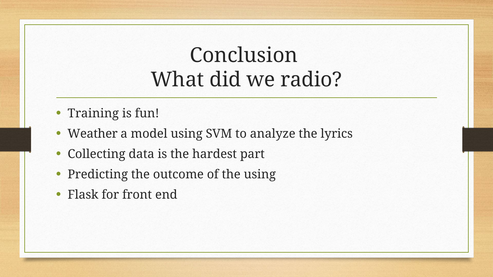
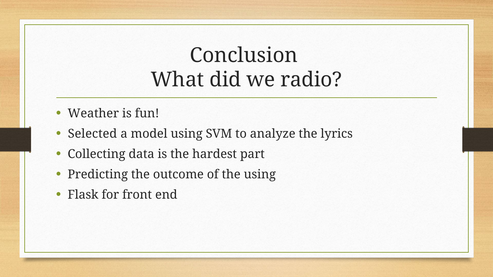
Training: Training -> Weather (93, 114)
Weather: Weather -> Selected (92, 134)
